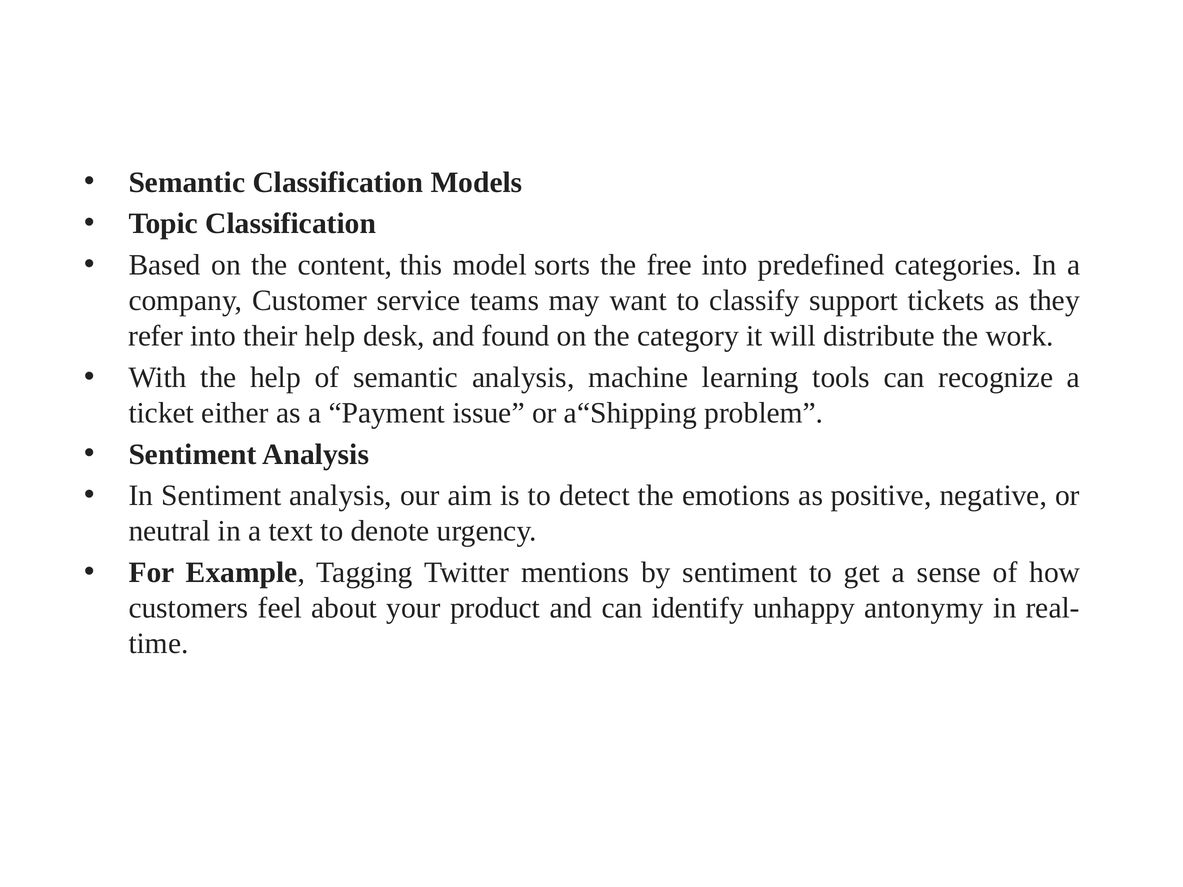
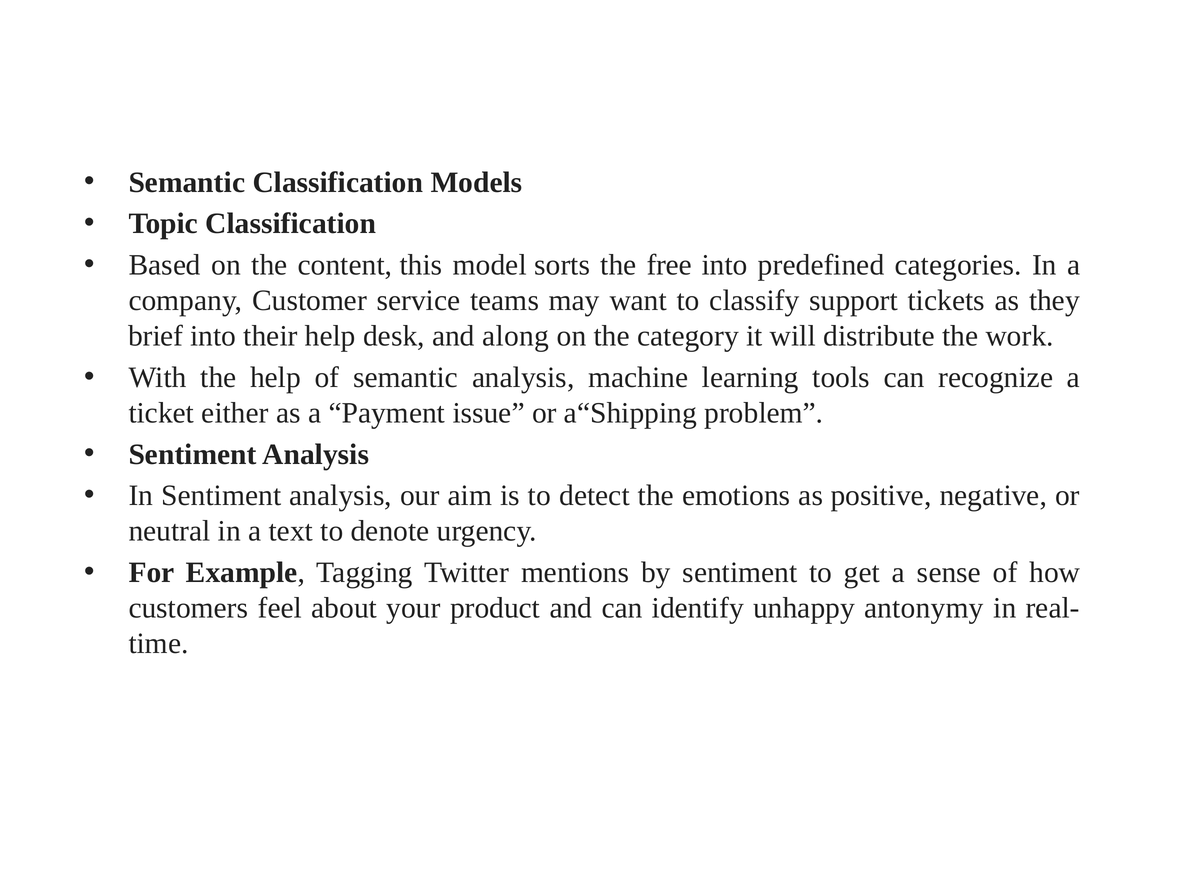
refer: refer -> brief (156, 336)
found: found -> along (516, 336)
